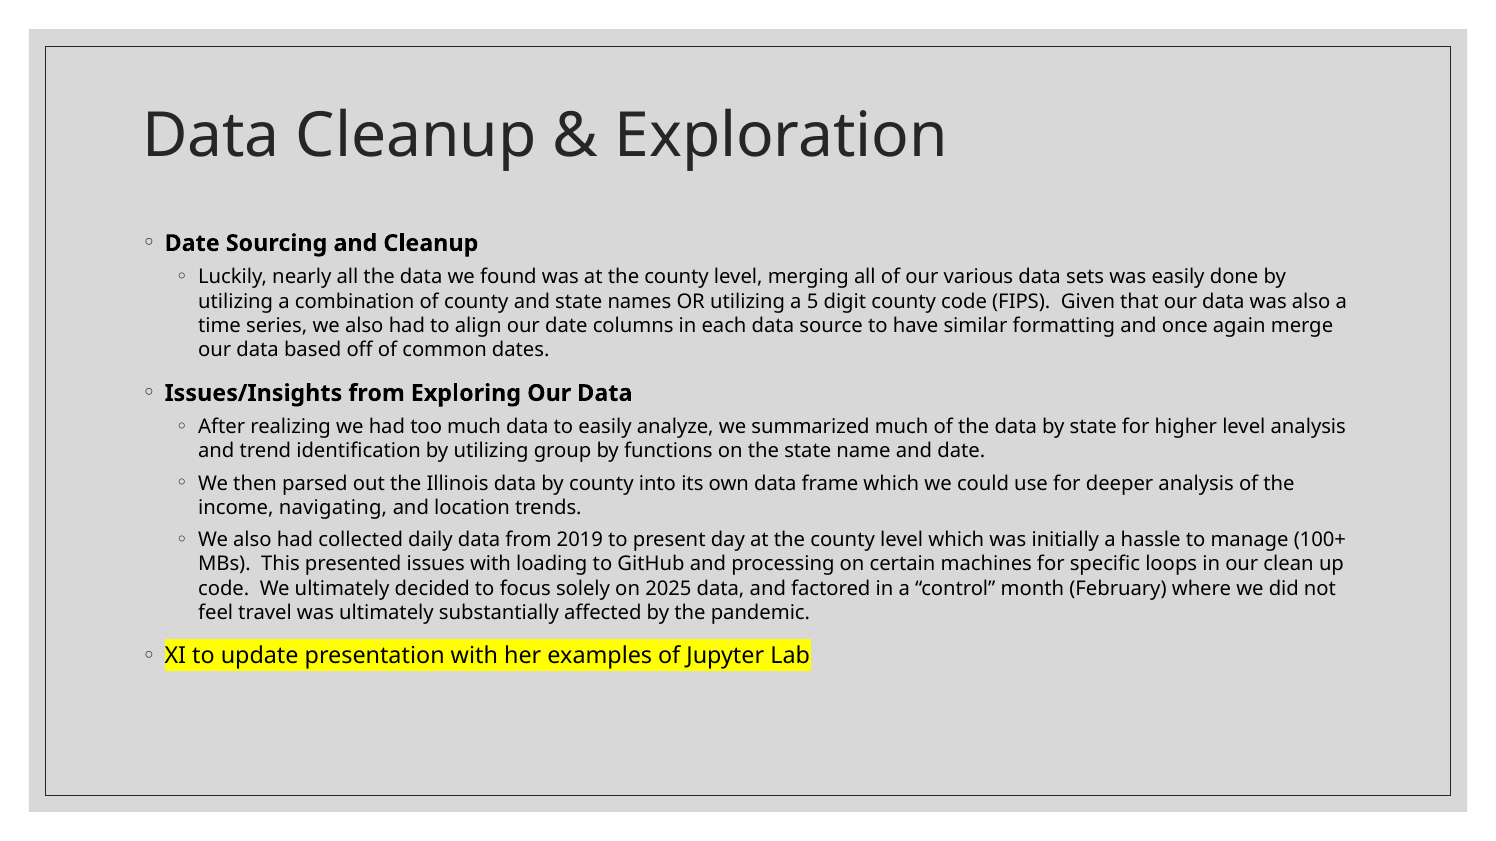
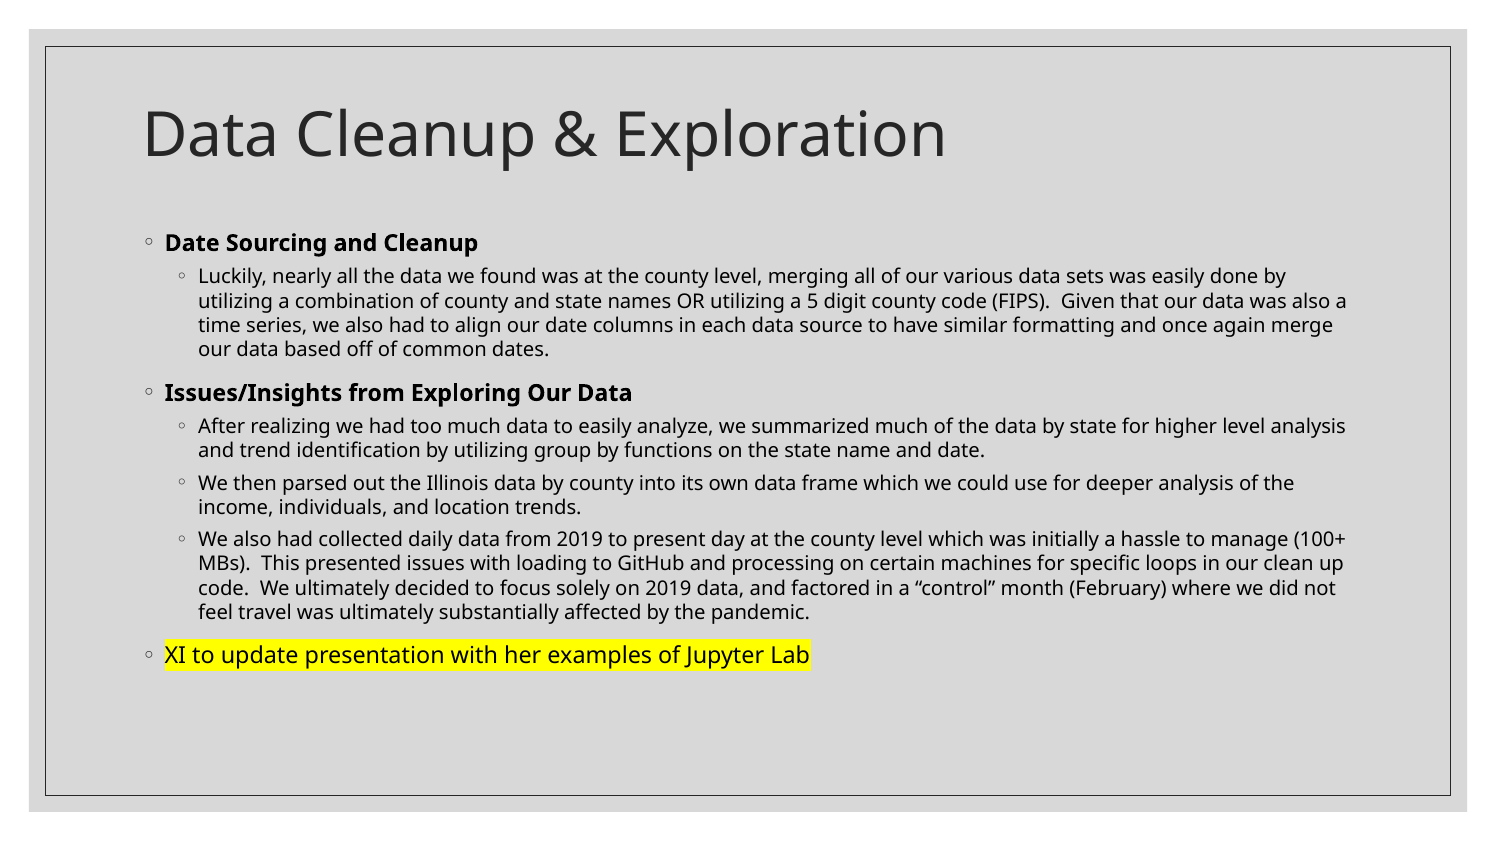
navigating: navigating -> individuals (333, 508)
on 2025: 2025 -> 2019 (668, 589)
